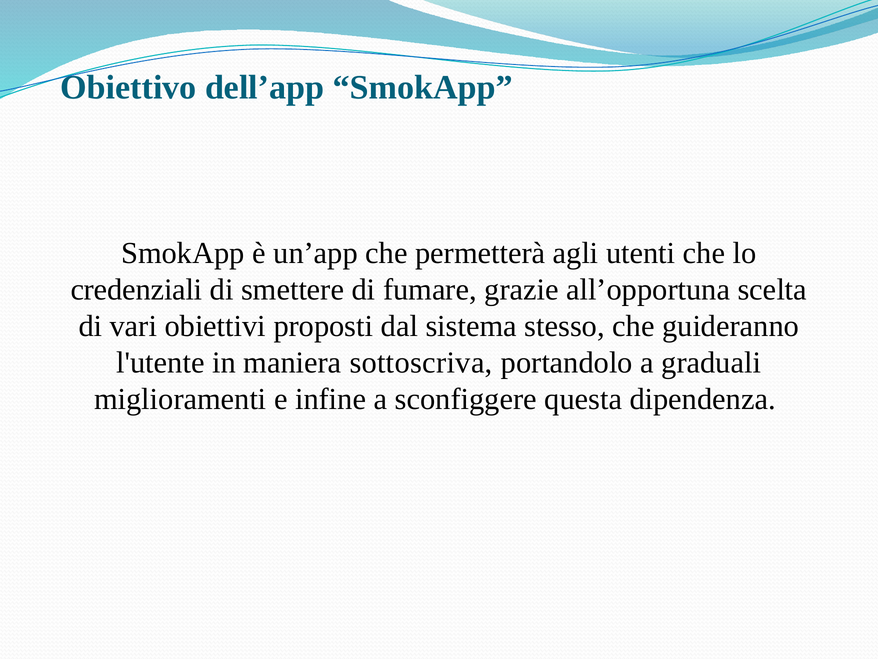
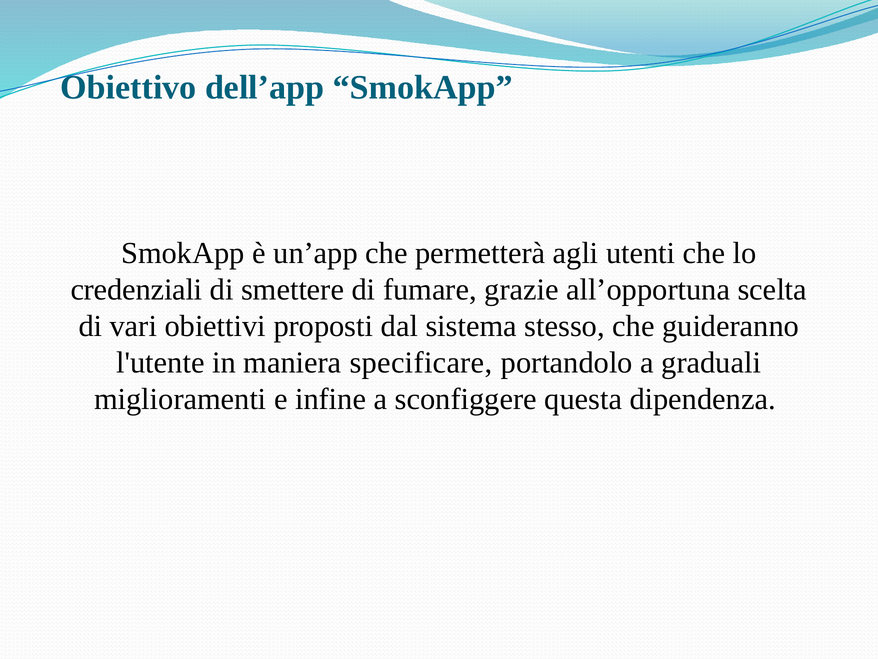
sottoscriva: sottoscriva -> specificare (421, 362)
